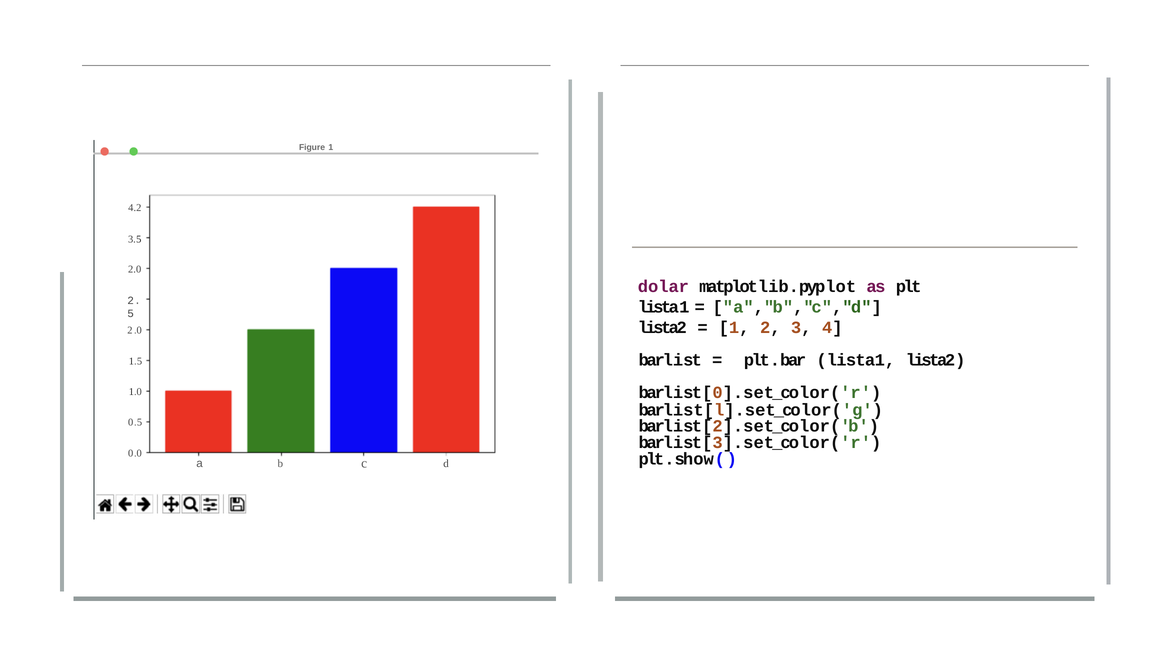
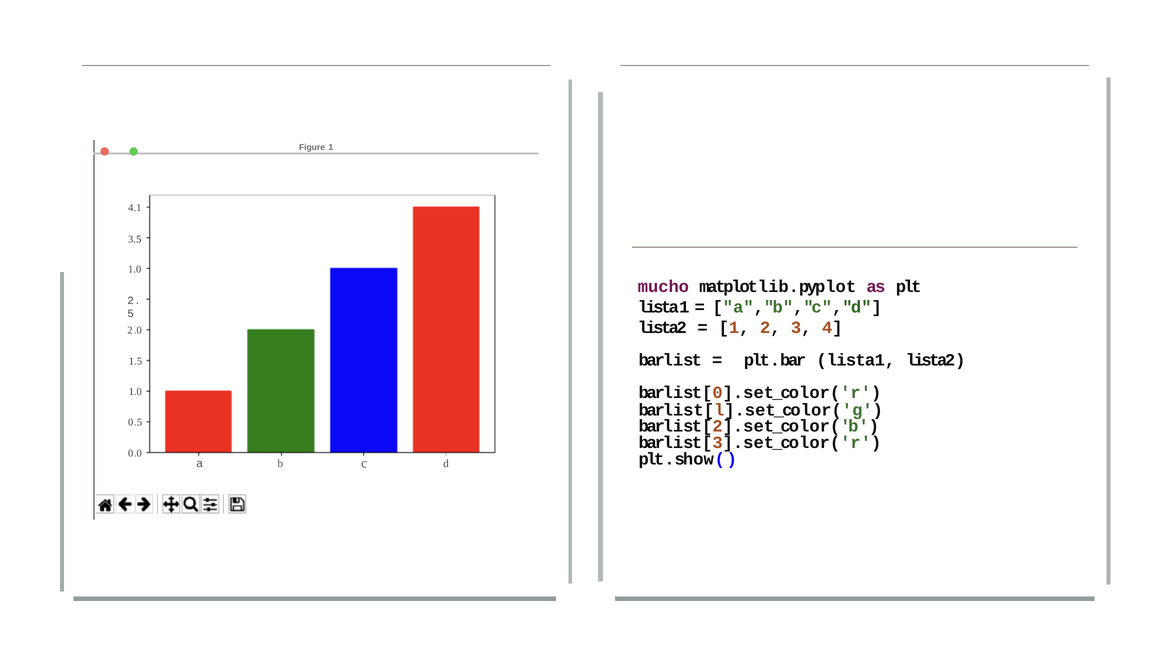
4.2: 4.2 -> 4.1 (135, 208)
2.0: 2.0 -> 1.0 (135, 269)
dolar: dolar -> mucho (663, 287)
